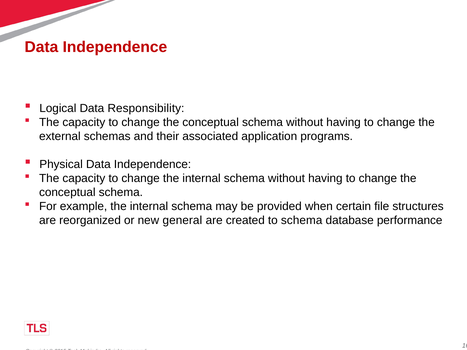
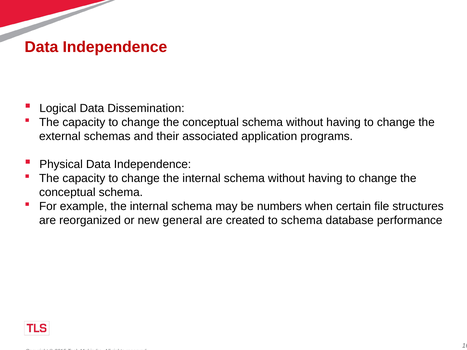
Responsibility: Responsibility -> Dissemination (146, 109)
provided: provided -> numbers (279, 207)
